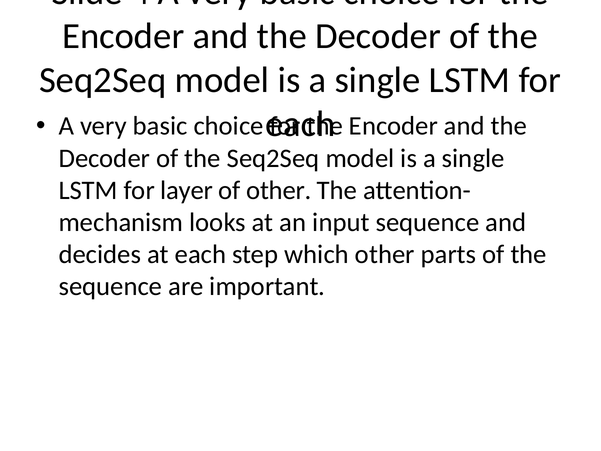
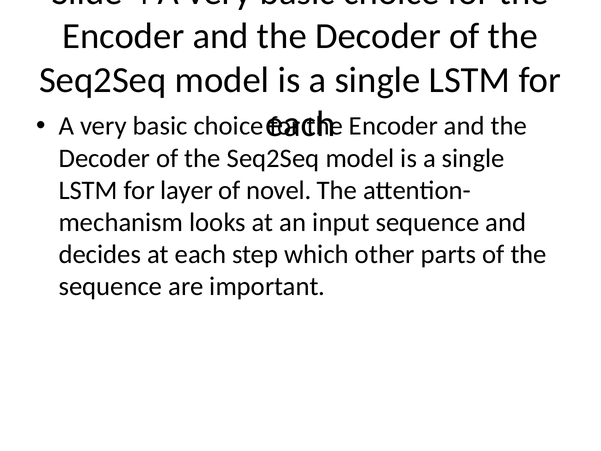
of other: other -> novel (279, 190)
